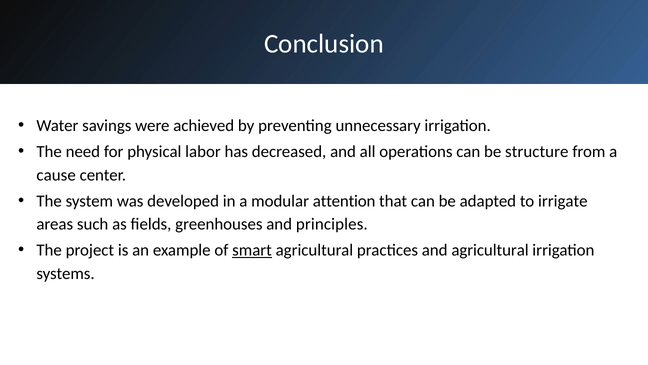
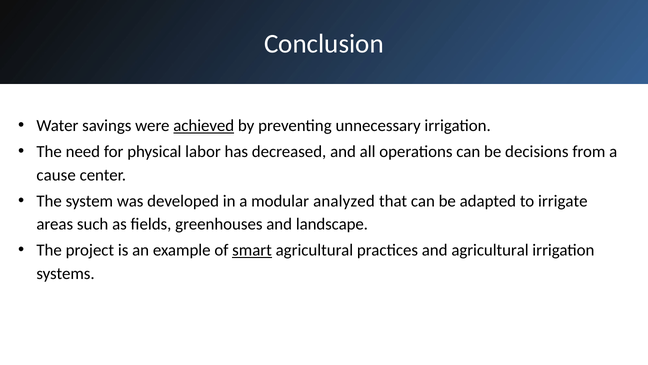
achieved underline: none -> present (204, 126)
structure: structure -> decisions (537, 152)
attention: attention -> analyzed (344, 201)
principles: principles -> landscape (332, 224)
